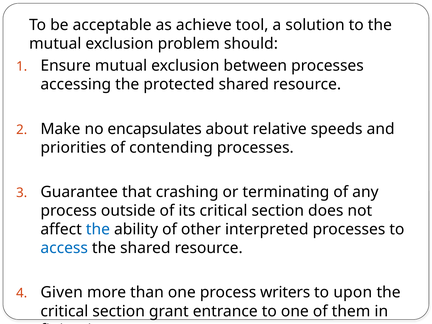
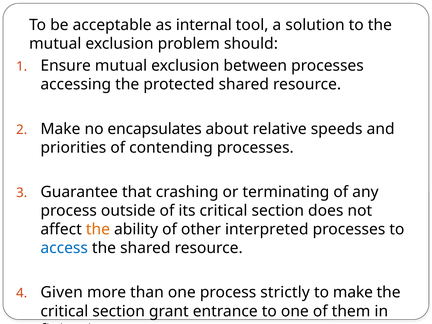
achieve: achieve -> internal (204, 25)
the colour: blue -> orange (98, 229)
writers: writers -> strictly (285, 293)
to upon: upon -> make (353, 293)
